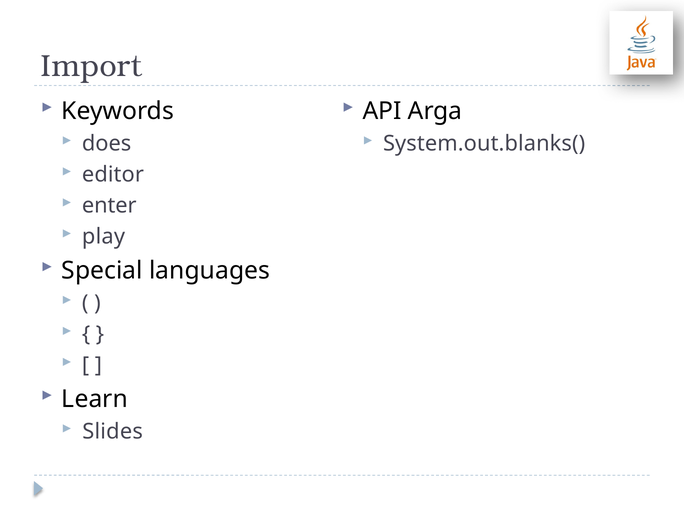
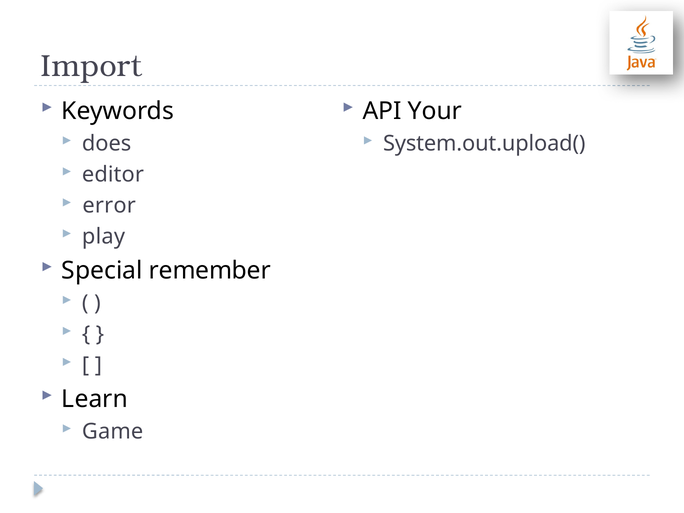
Arga: Arga -> Your (435, 111)
System.out.blanks(: System.out.blanks( -> System.out.upload( (484, 144)
enter: enter -> error (109, 206)
languages: languages -> remember (210, 271)
Slides: Slides -> Game (113, 432)
